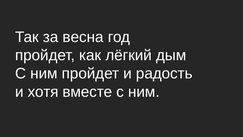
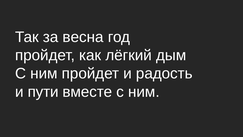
хотя: хотя -> пути (43, 92)
